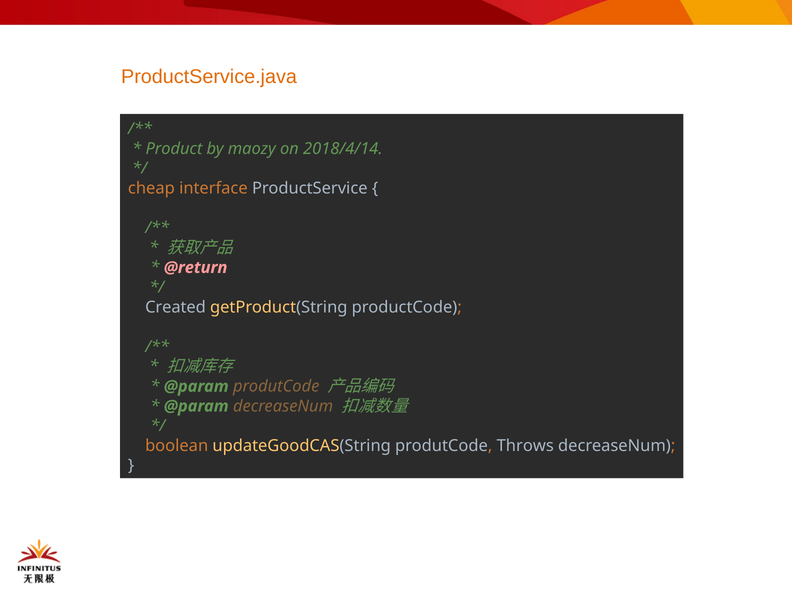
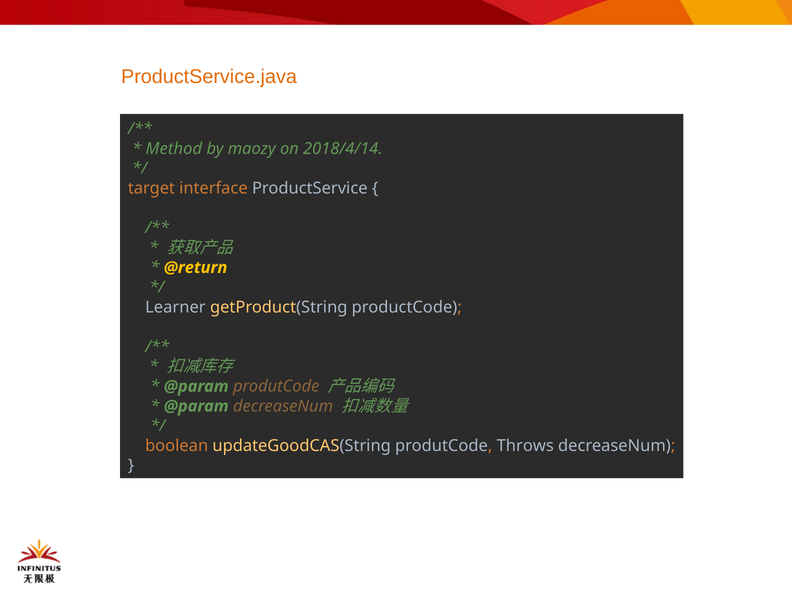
Product: Product -> Method (174, 149)
cheap: cheap -> target (151, 188)
@return colour: pink -> yellow (196, 268)
Created: Created -> Learner (175, 307)
